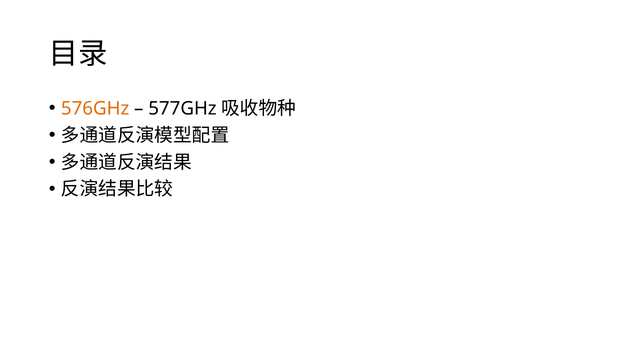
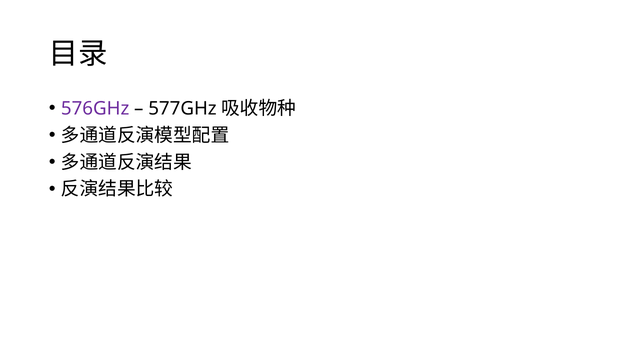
576GHz colour: orange -> purple (95, 109)
